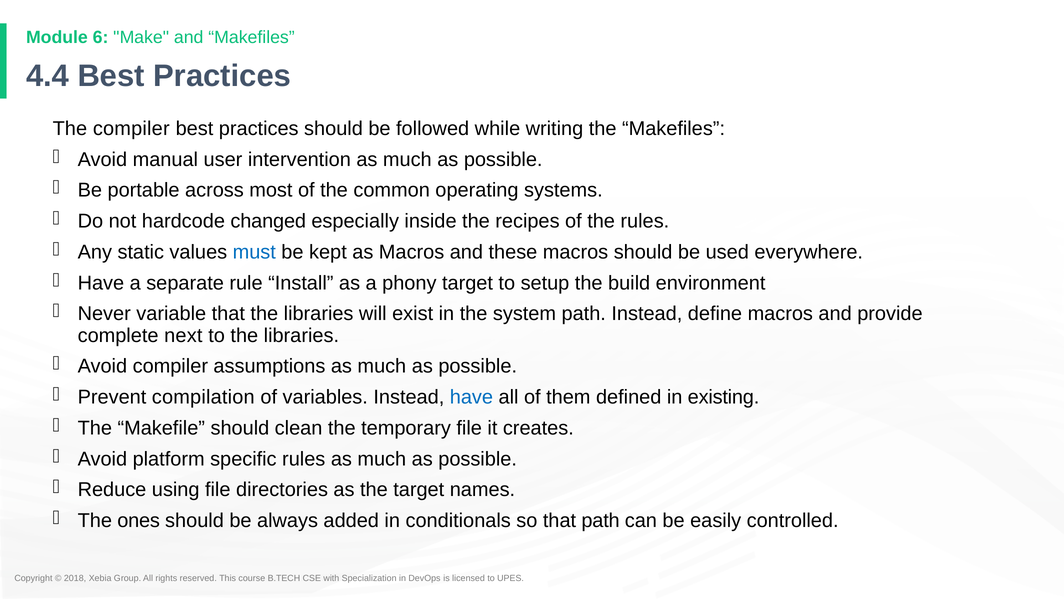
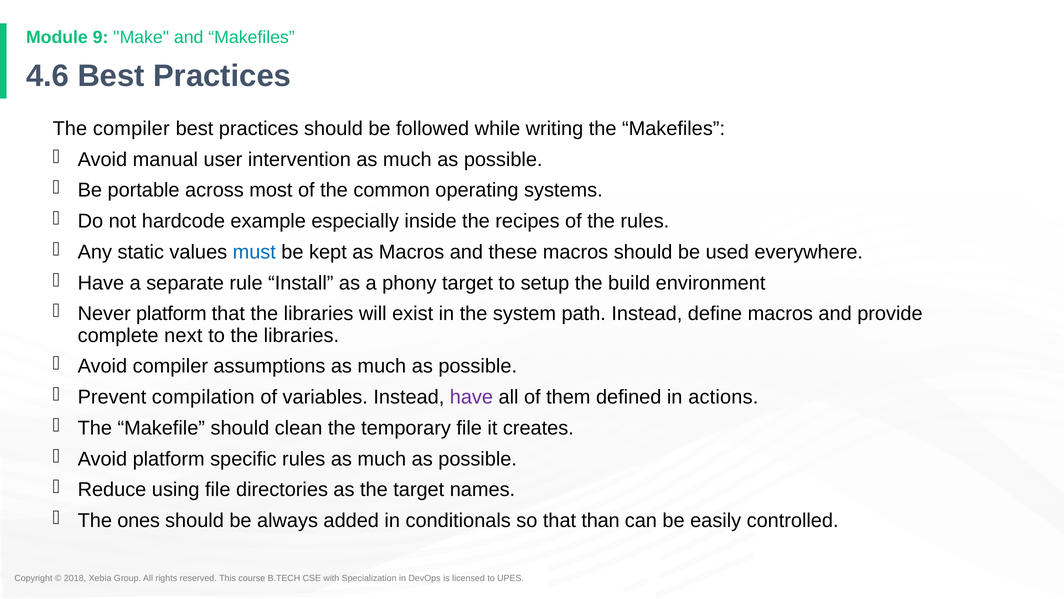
6: 6 -> 9 (101, 37)
4.4: 4.4 -> 4.6 (48, 76)
changed: changed -> example (268, 221)
Never variable: variable -> platform (171, 314)
have colour: blue -> purple (471, 397)
existing: existing -> actions (723, 397)
that path: path -> than (601, 520)
